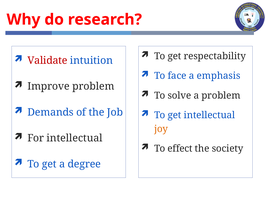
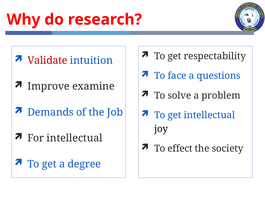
emphasis: emphasis -> questions (219, 76)
Improve problem: problem -> examine (93, 86)
joy colour: orange -> black (161, 129)
